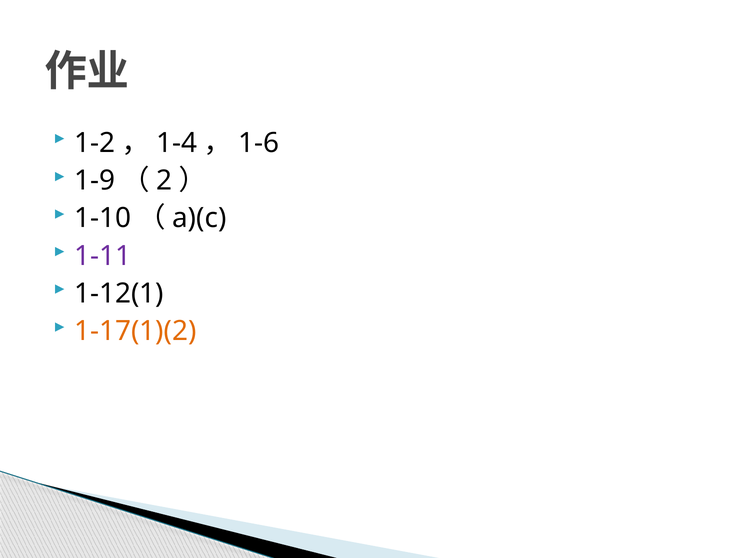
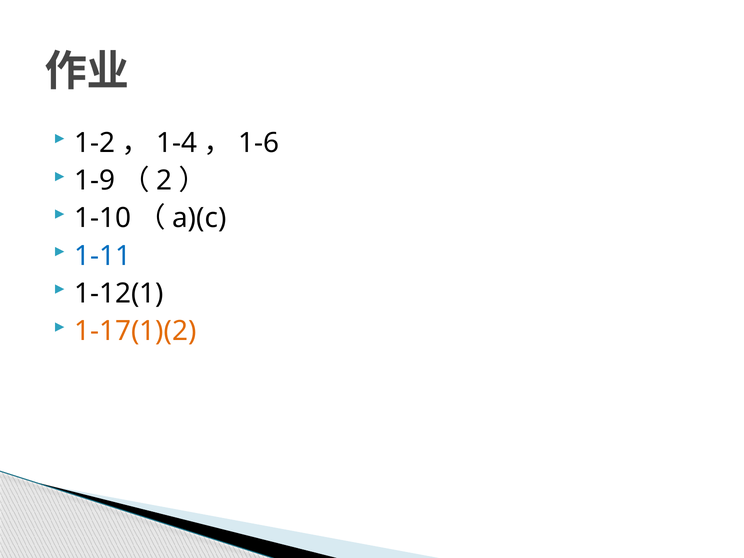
1-11 colour: purple -> blue (103, 256)
